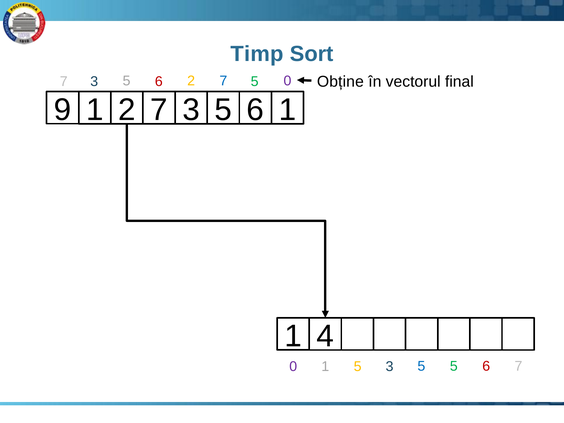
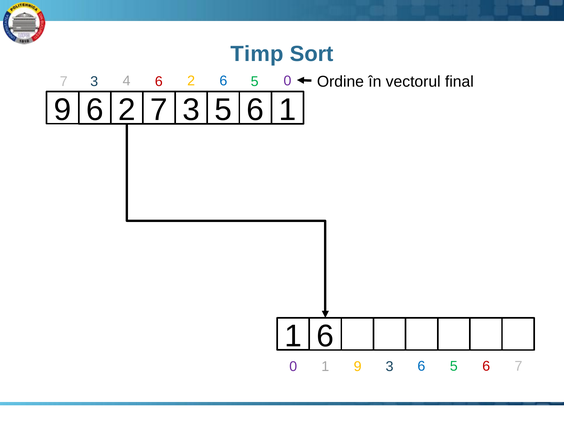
5: 5 -> 4 (127, 81)
6 2 7: 7 -> 6 (223, 81)
Obține: Obține -> Ordine (340, 82)
9 1: 1 -> 6 (95, 110)
1 4: 4 -> 6 (325, 336)
1 5: 5 -> 9 (358, 366)
5: 5 -> 6 (421, 366)
